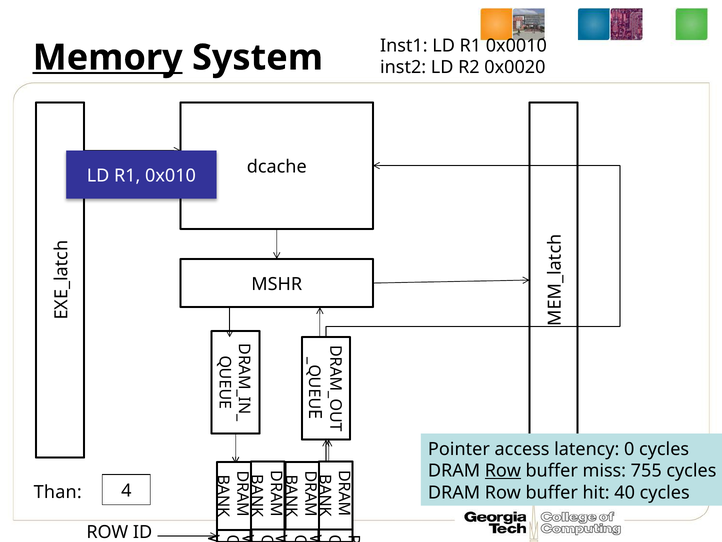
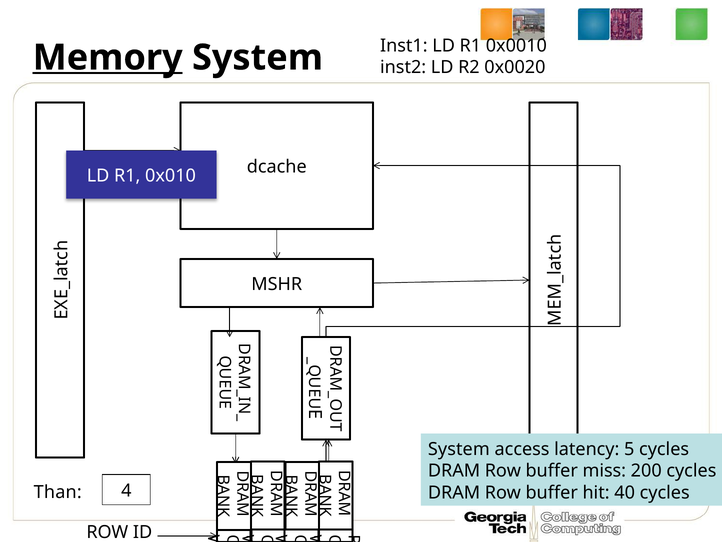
Pointer: Pointer -> System (459, 449)
0: 0 -> 5 (629, 449)
Row underline: present -> none (503, 470)
755: 755 -> 200 (646, 470)
